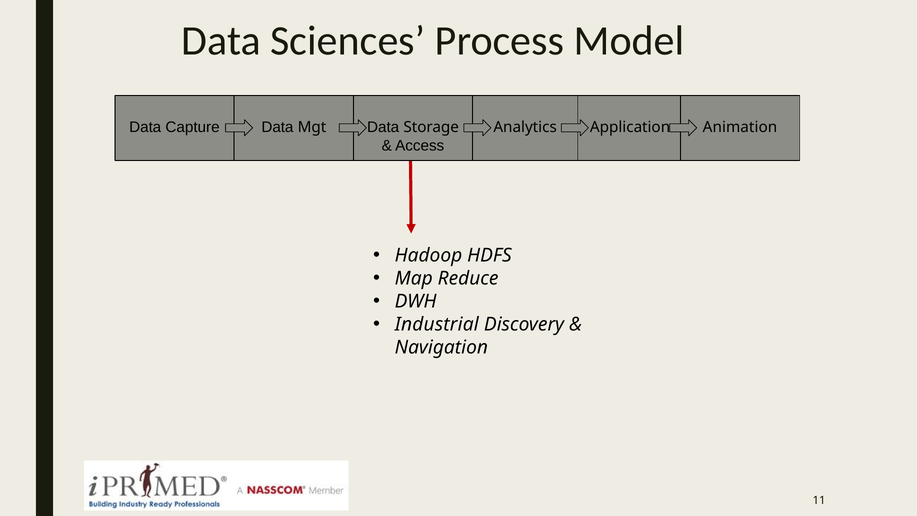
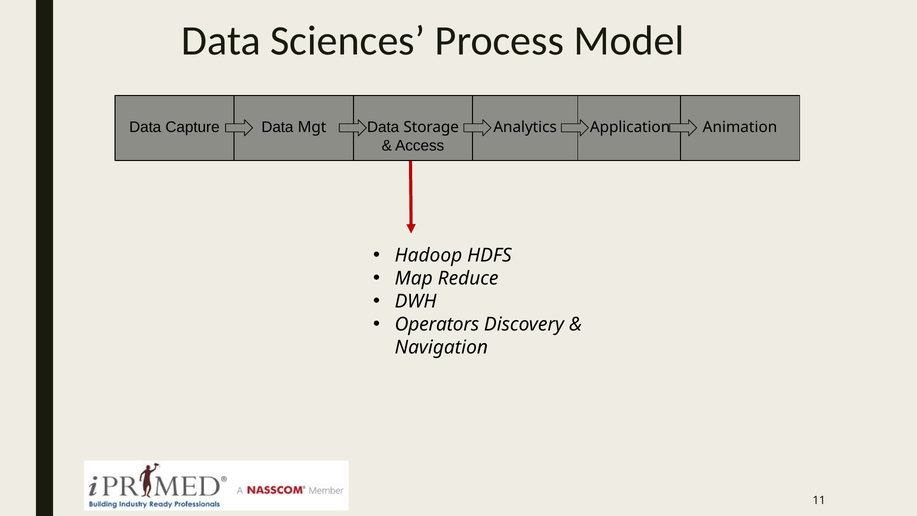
Industrial: Industrial -> Operators (437, 324)
